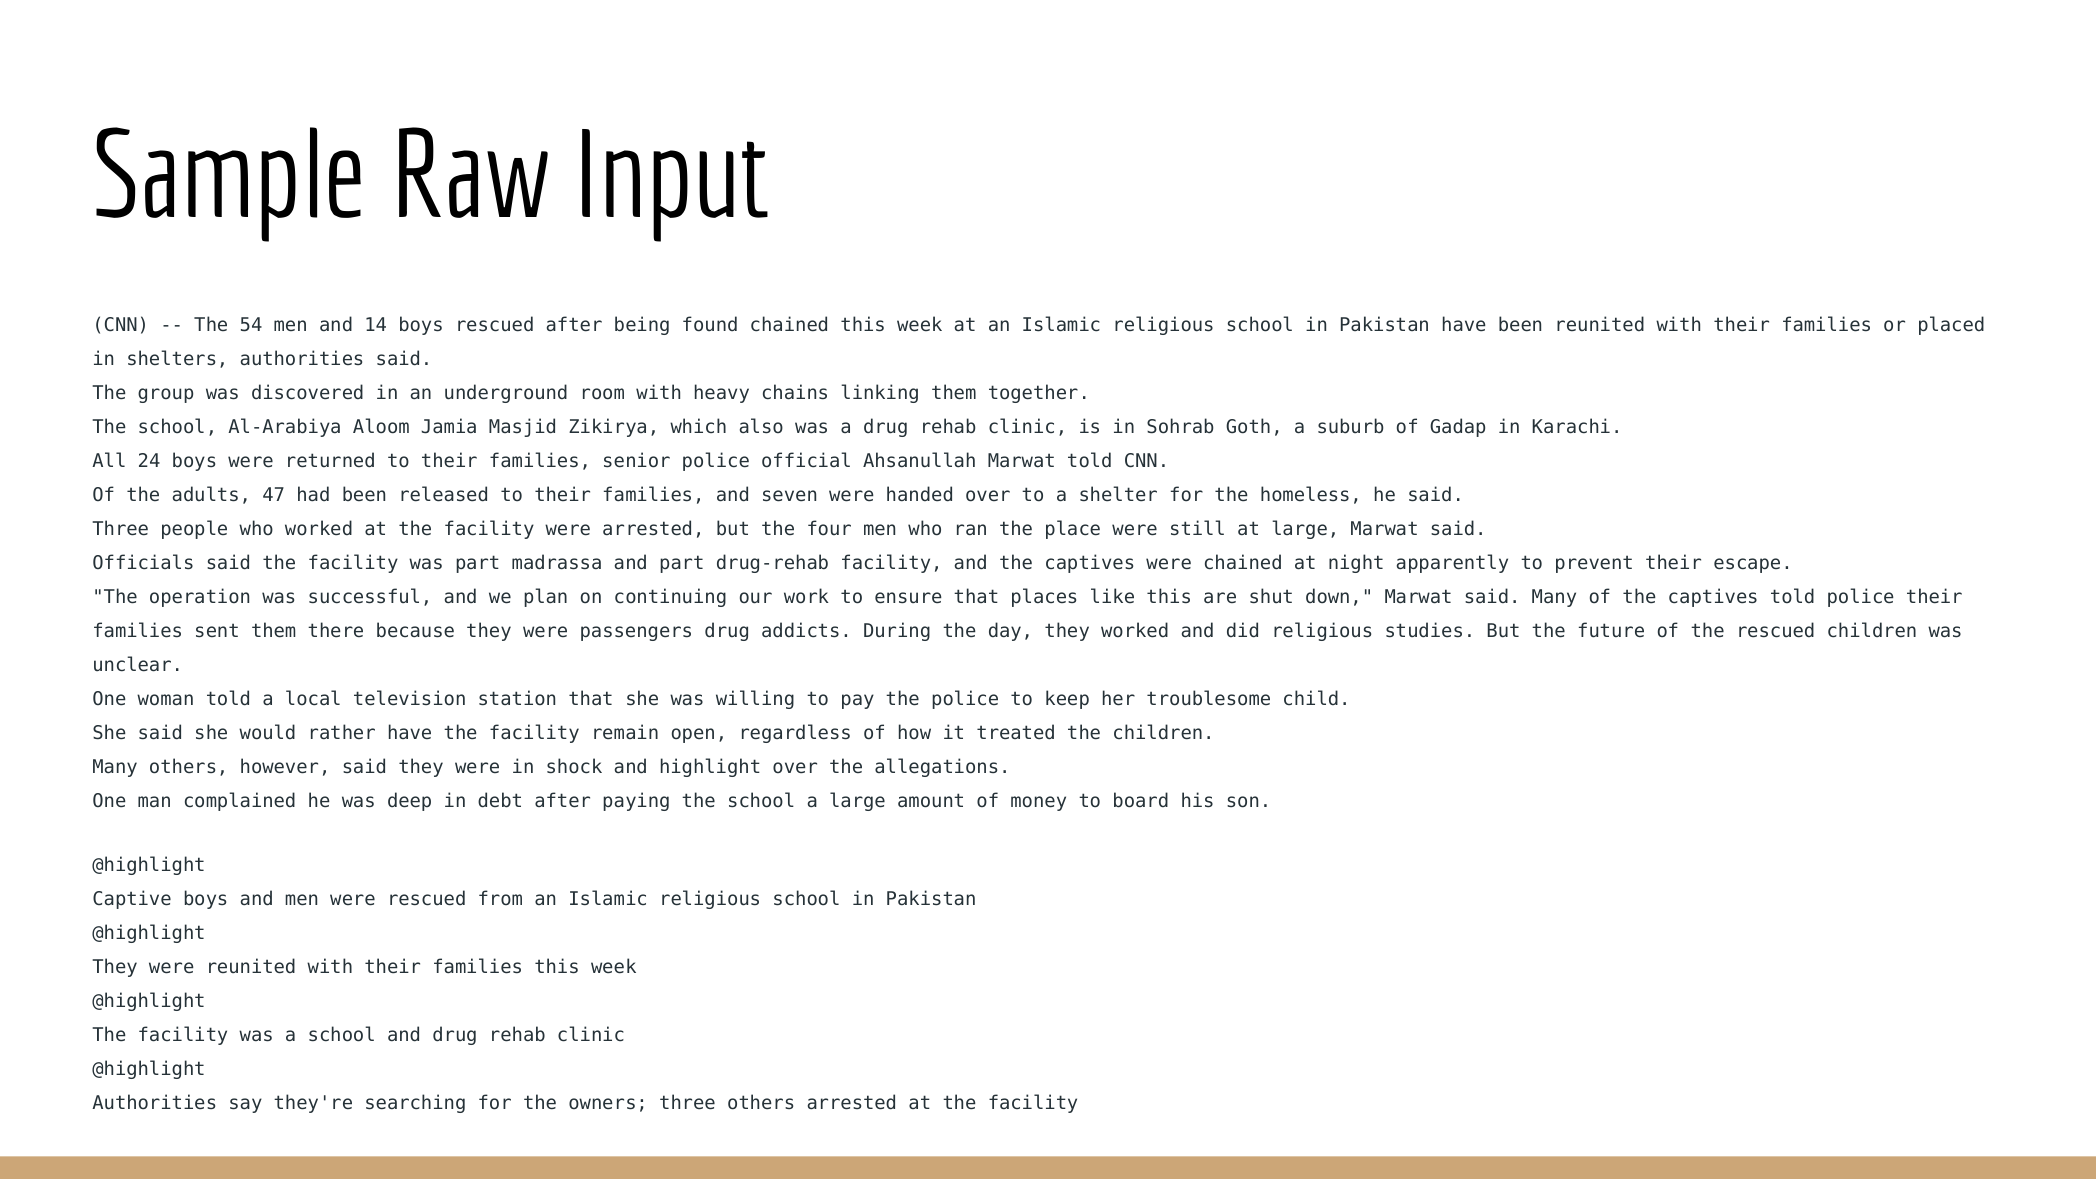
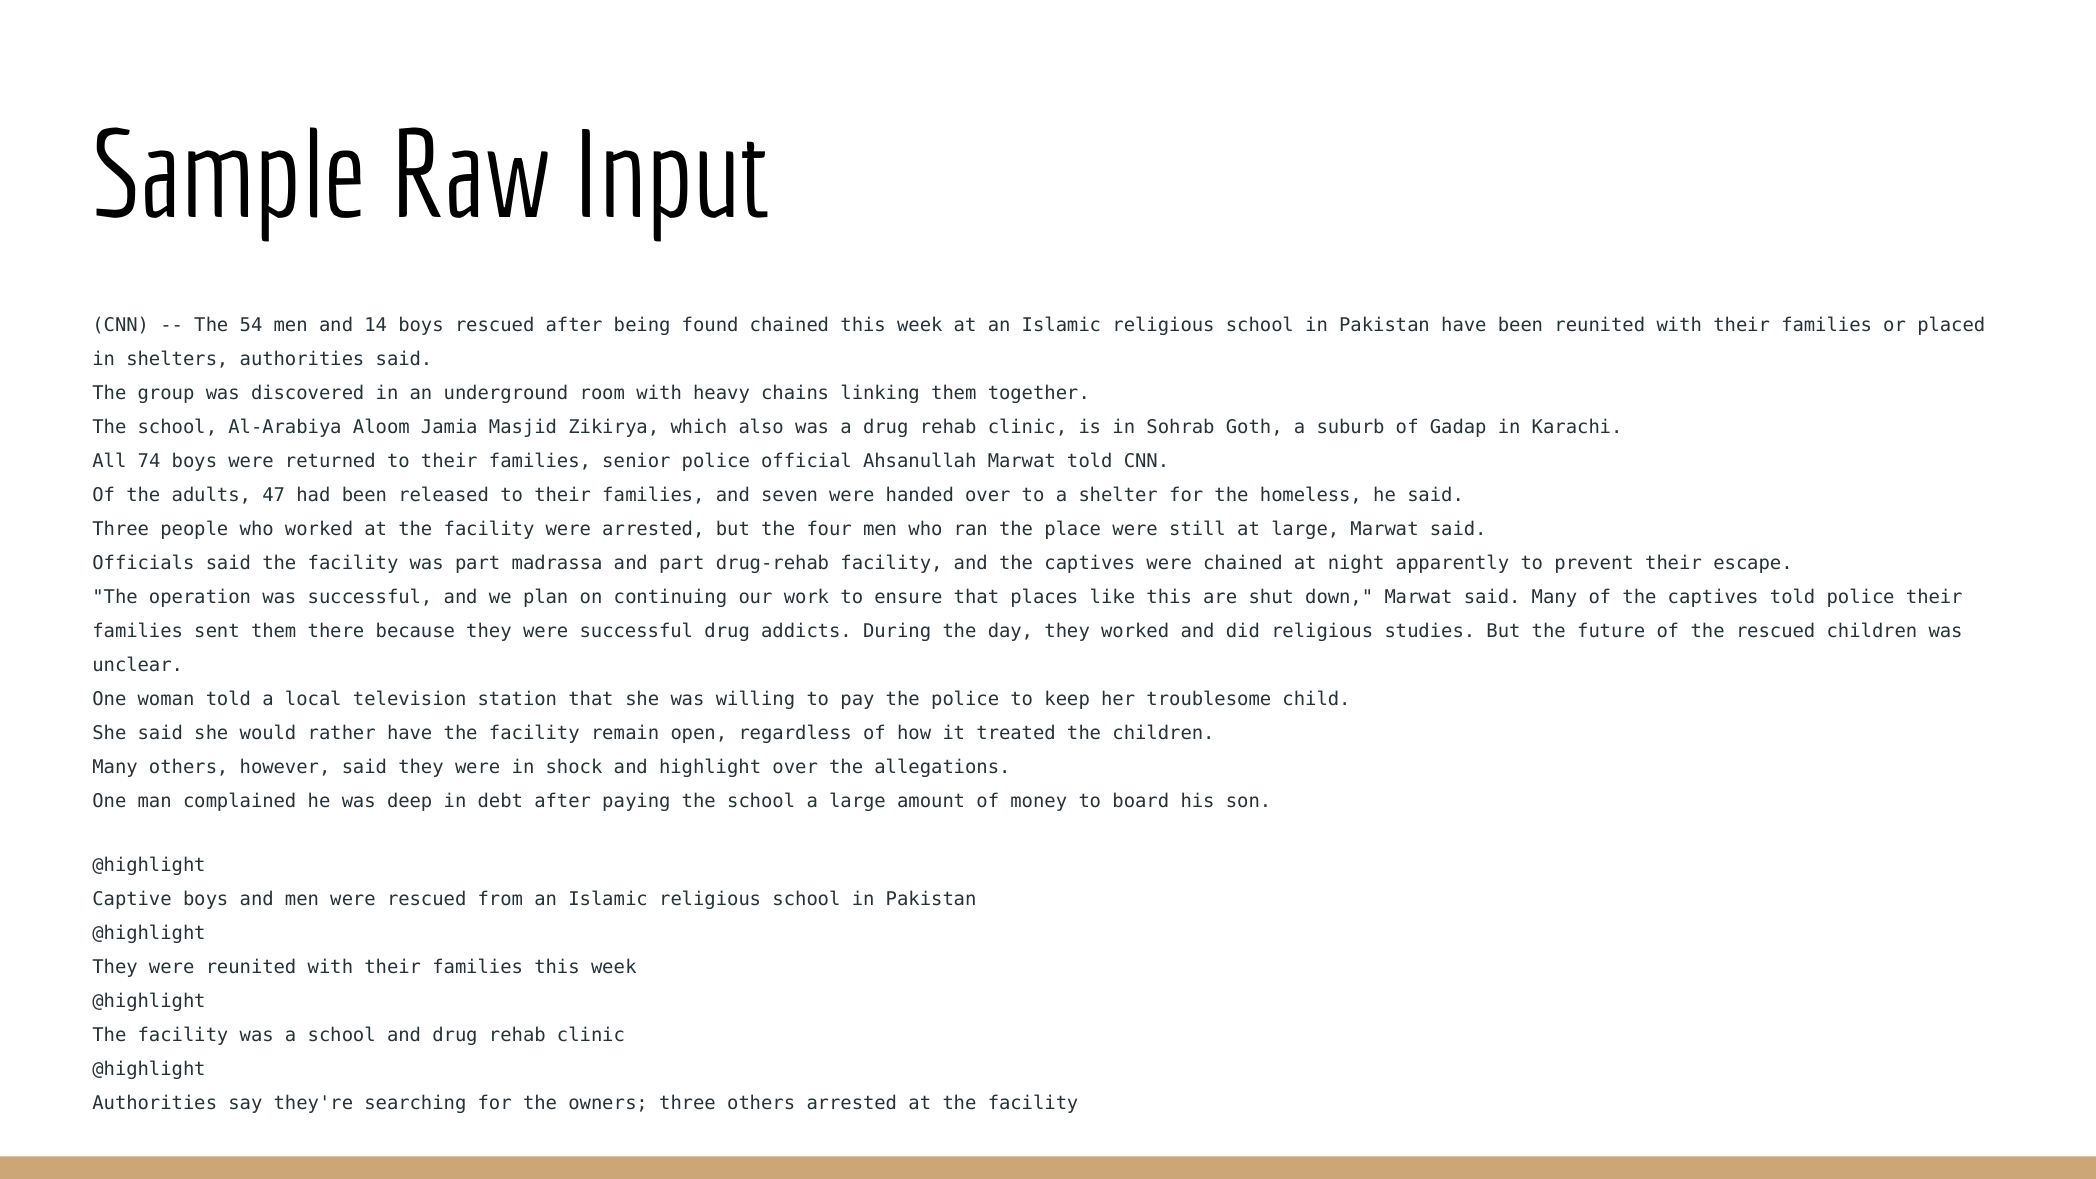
24: 24 -> 74 (149, 462)
were passengers: passengers -> successful (636, 632)
